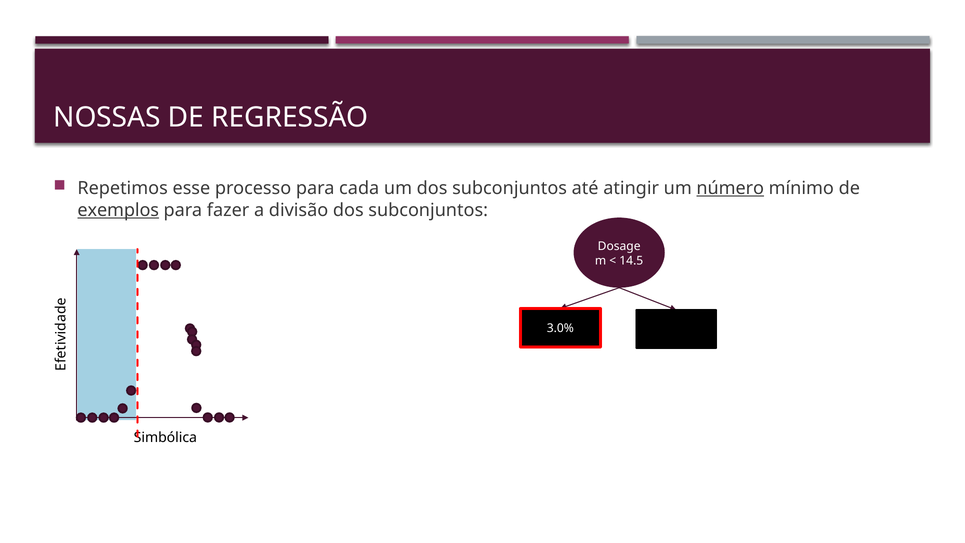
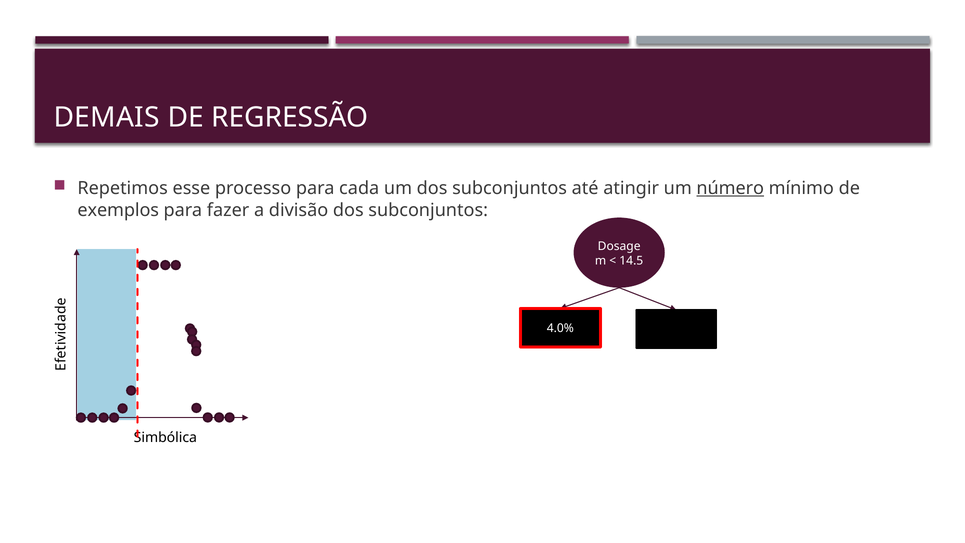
NOSSAS: NOSSAS -> DEMAIS (107, 117)
exemplos underline: present -> none (118, 210)
3.0%: 3.0% -> 4.0% (560, 328)
